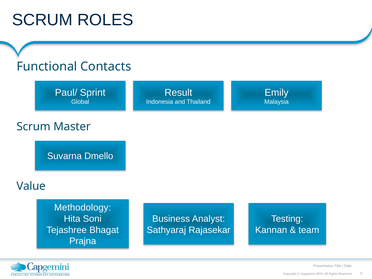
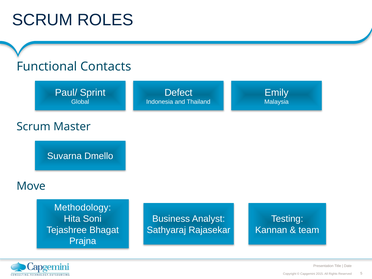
Result: Result -> Defect (178, 93)
Value: Value -> Move (31, 186)
